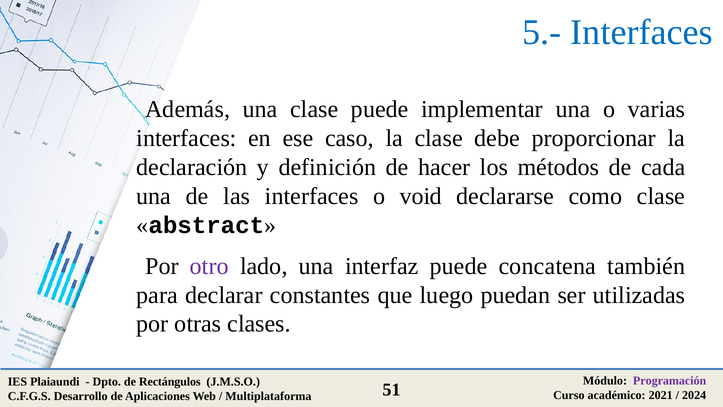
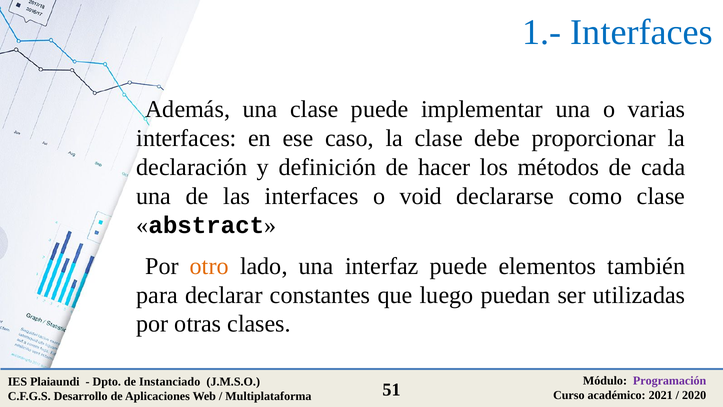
5.-: 5.- -> 1.- (542, 32)
otro colour: purple -> orange (209, 266)
concatena: concatena -> elementos (547, 266)
Rectángulos: Rectángulos -> Instanciado (170, 382)
2024: 2024 -> 2020 (694, 395)
